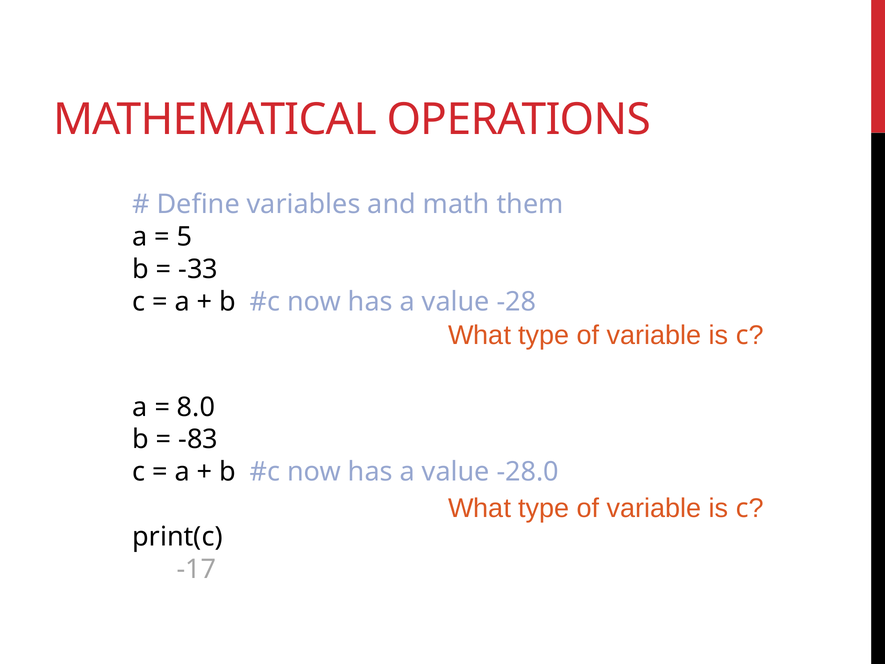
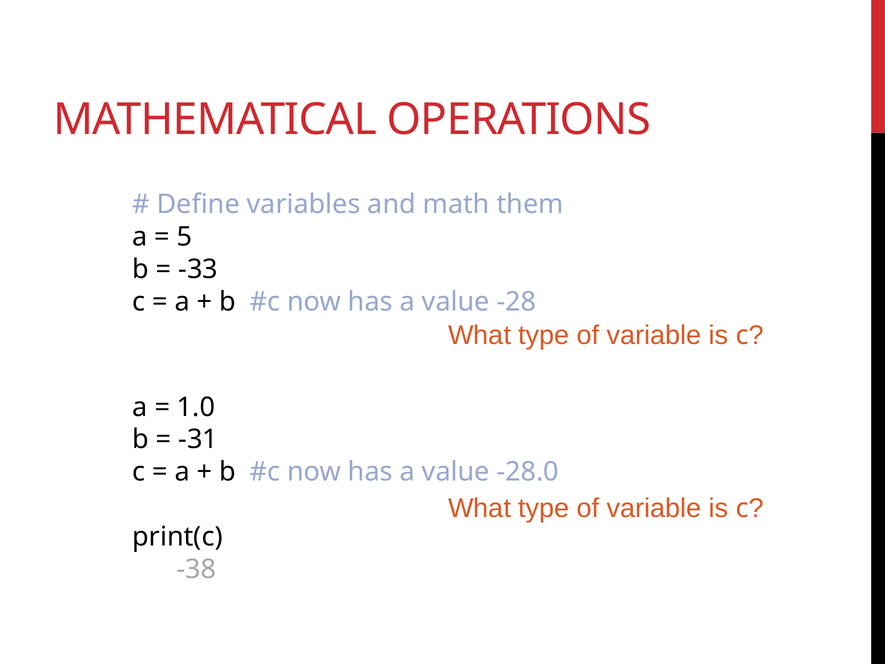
8.0: 8.0 -> 1.0 (196, 407)
-83: -83 -> -31 (198, 439)
-17: -17 -> -38 (196, 569)
